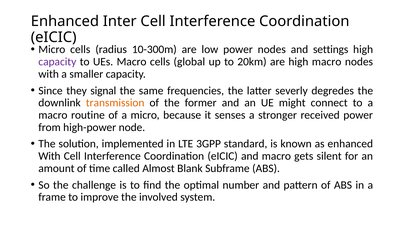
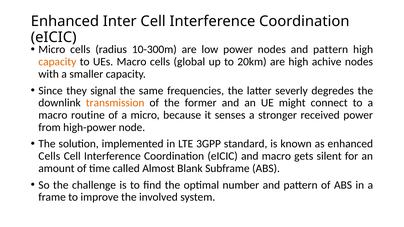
nodes and settings: settings -> pattern (331, 50)
capacity colour: purple -> orange (57, 62)
high macro: macro -> achive (327, 62)
With: With -> Cells (49, 156)
